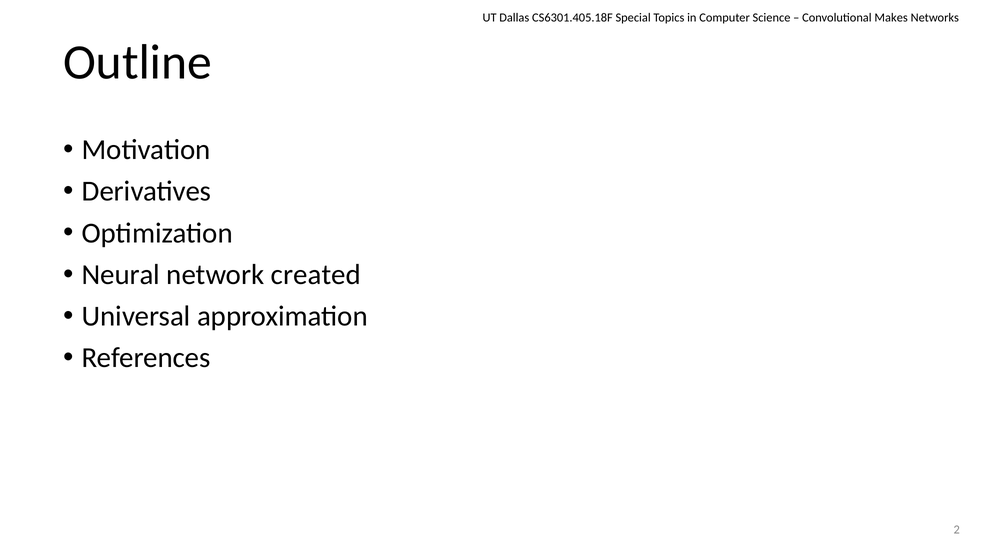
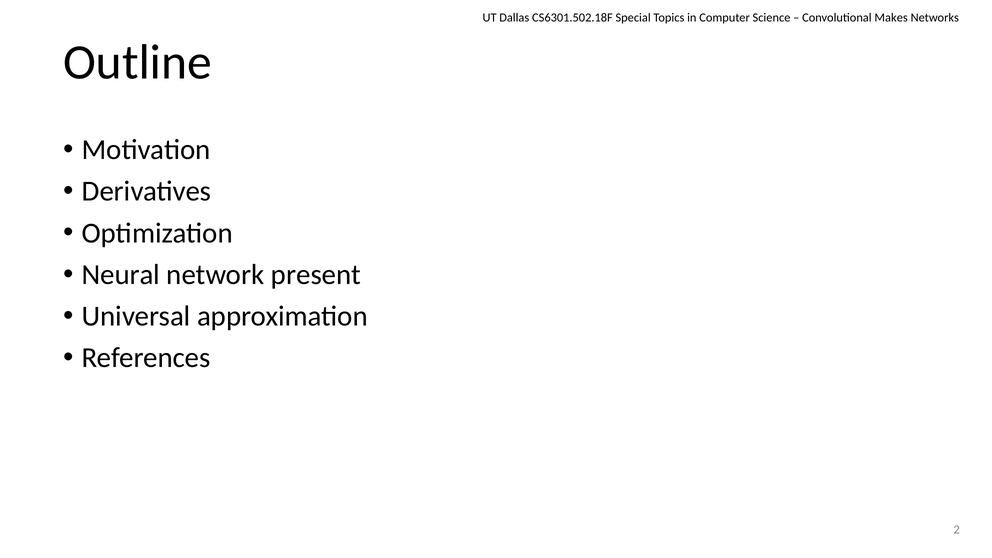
CS6301.405.18F: CS6301.405.18F -> CS6301.502.18F (572, 18)
created: created -> present (316, 275)
